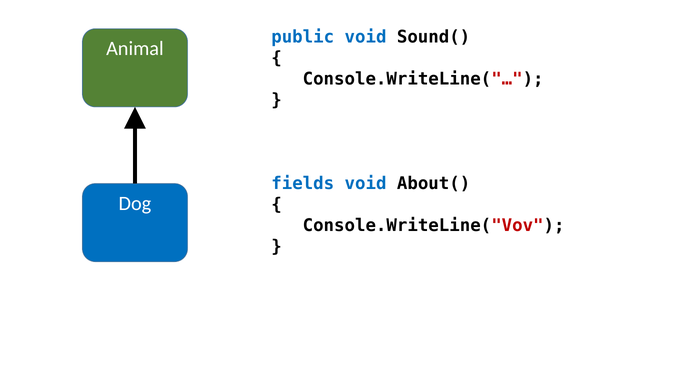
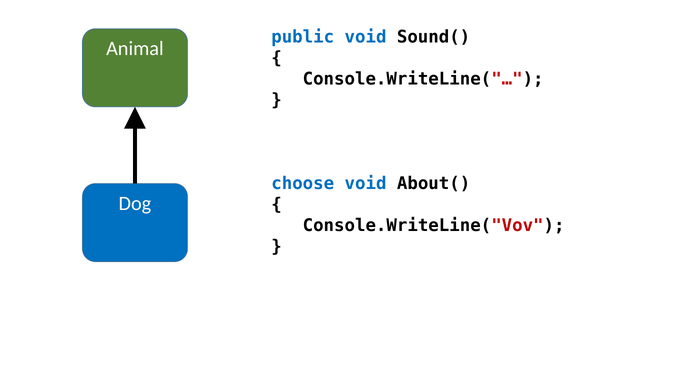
fields: fields -> choose (303, 183)
